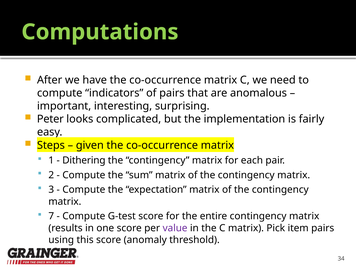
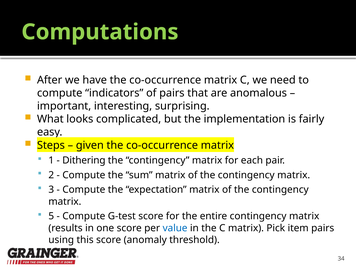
Peter: Peter -> What (50, 119)
7: 7 -> 5 (51, 216)
value colour: purple -> blue (175, 228)
